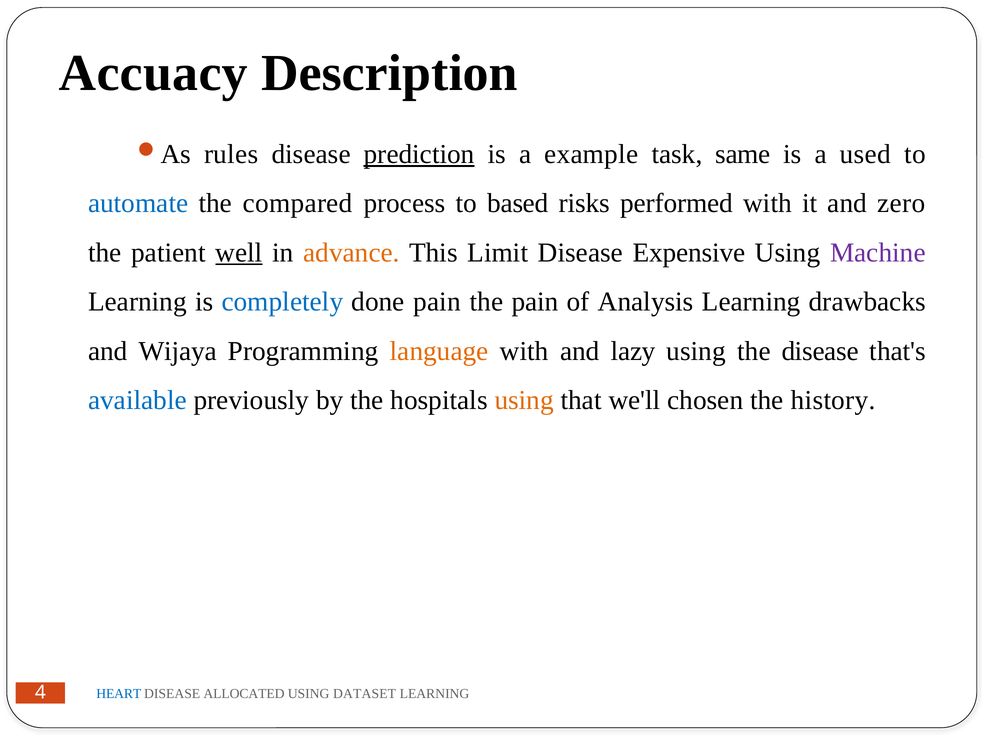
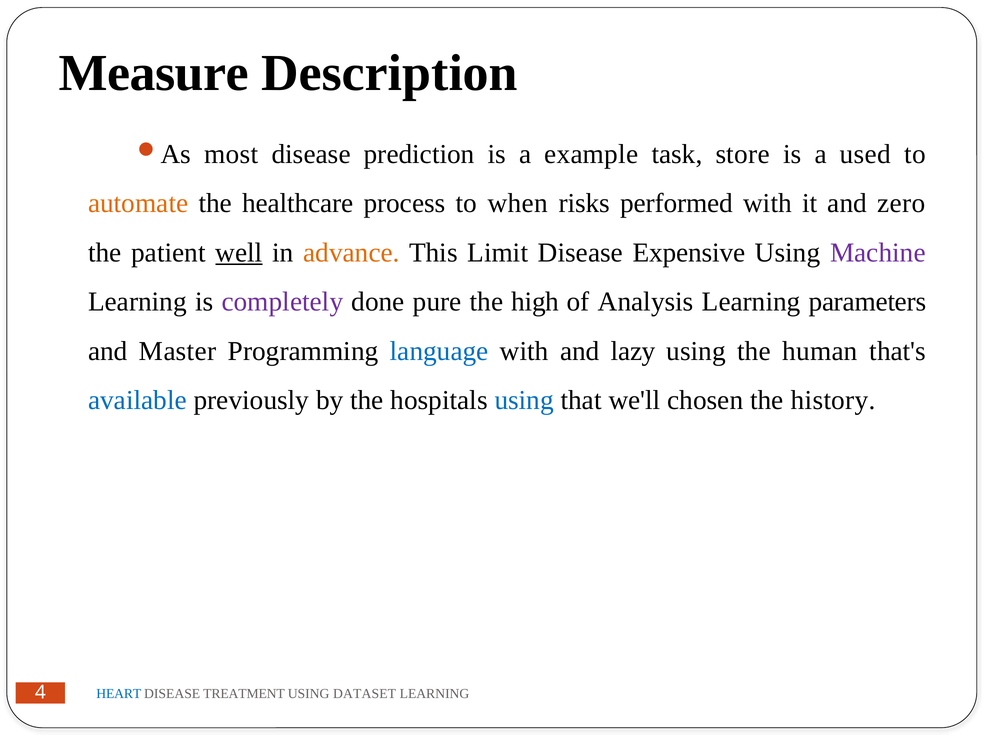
Accuacy: Accuacy -> Measure (154, 73)
rules: rules -> most (231, 154)
prediction underline: present -> none (419, 154)
same: same -> store (743, 154)
automate colour: blue -> orange (138, 203)
compared: compared -> healthcare (298, 203)
based: based -> when (518, 203)
completely colour: blue -> purple (282, 302)
done pain: pain -> pure (437, 302)
the pain: pain -> high (535, 302)
drawbacks: drawbacks -> parameters (867, 302)
Wijaya: Wijaya -> Master (178, 351)
language colour: orange -> blue (439, 351)
the disease: disease -> human (820, 351)
using colour: orange -> blue (524, 400)
ALLOCATED: ALLOCATED -> TREATMENT (244, 694)
